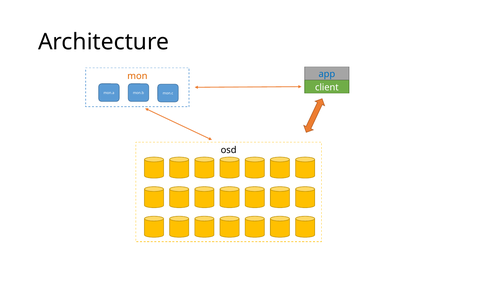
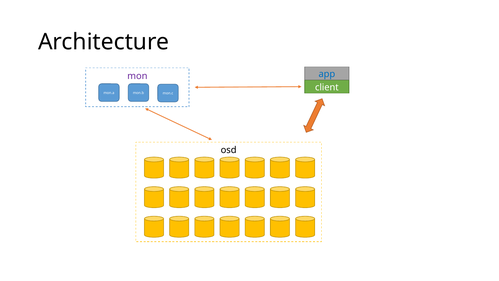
mon colour: orange -> purple (137, 76)
